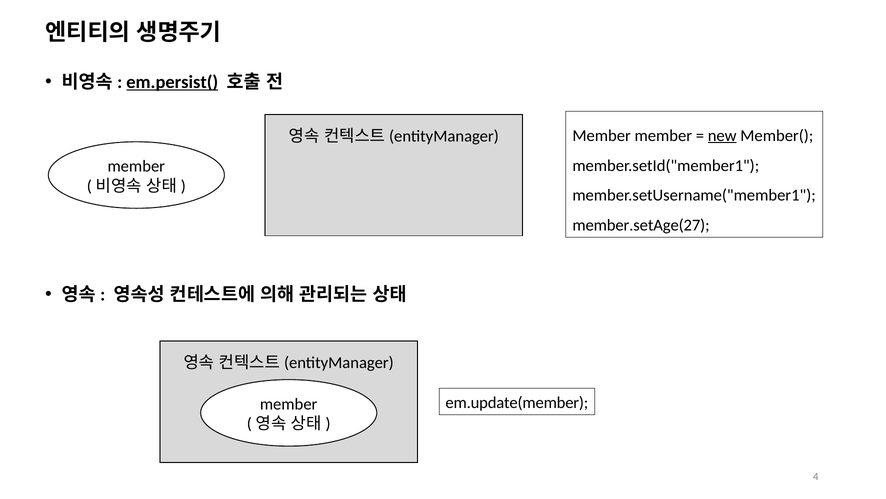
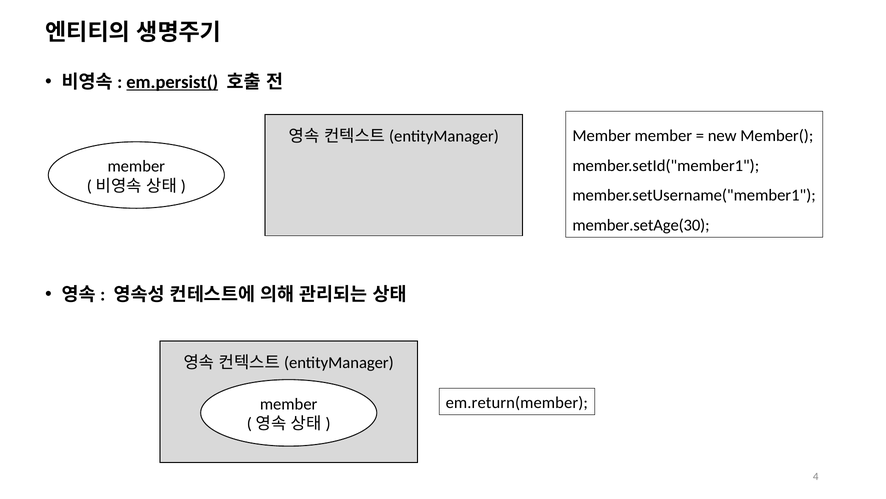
new underline: present -> none (722, 135)
member.setAge(27: member.setAge(27 -> member.setAge(30 (641, 225)
em.update(member: em.update(member -> em.return(member (517, 402)
